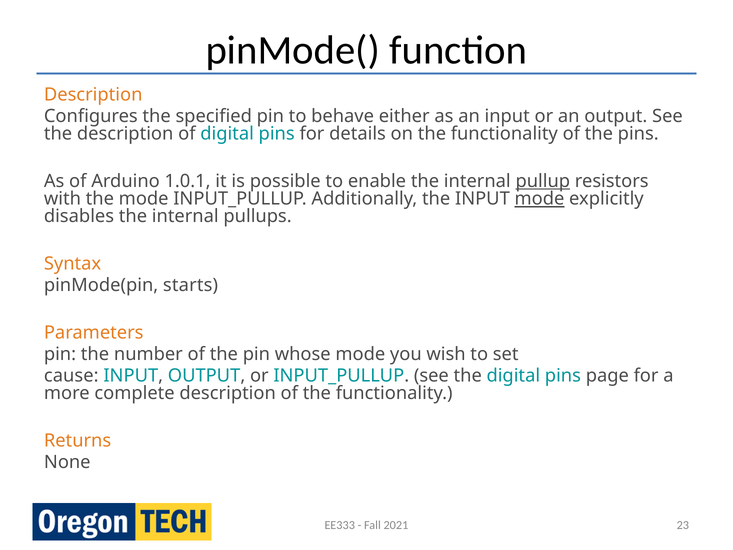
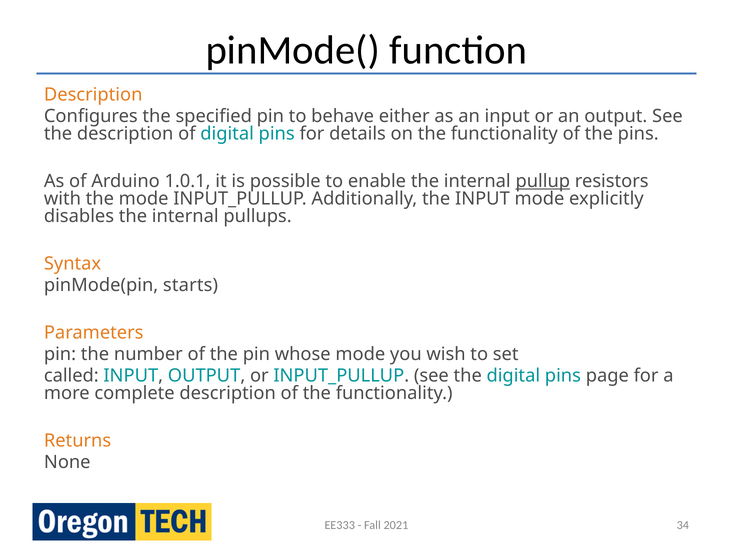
mode underline: present -> none (539, 199)
cause: cause -> called (71, 376)
23: 23 -> 34 (683, 525)
